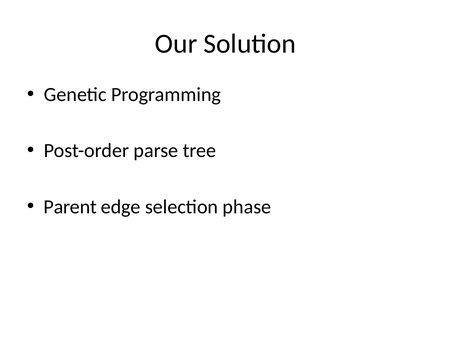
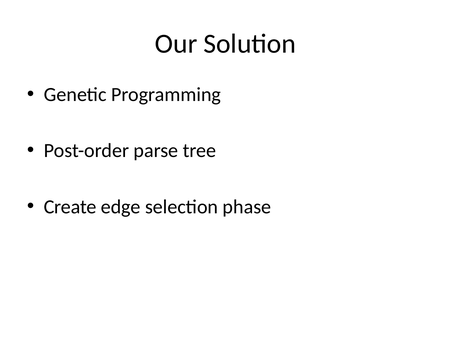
Parent: Parent -> Create (70, 207)
